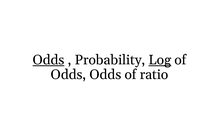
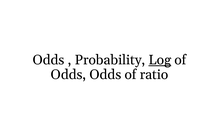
Odds underline: present -> none (49, 60)
